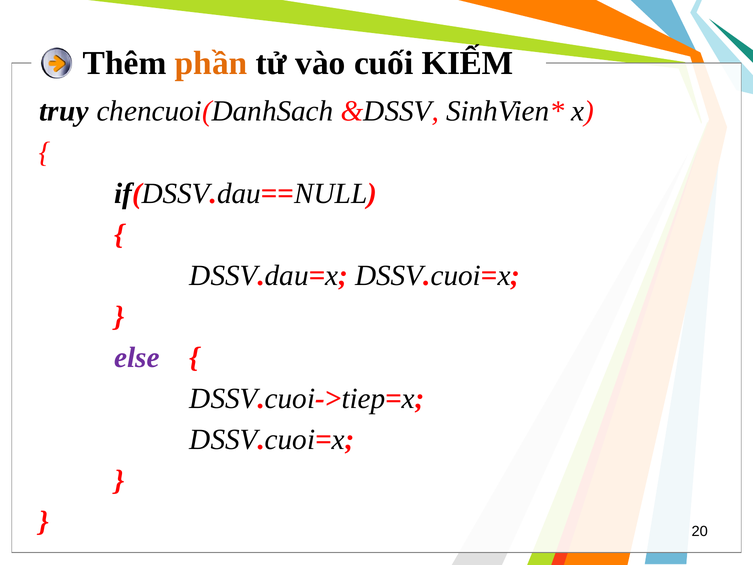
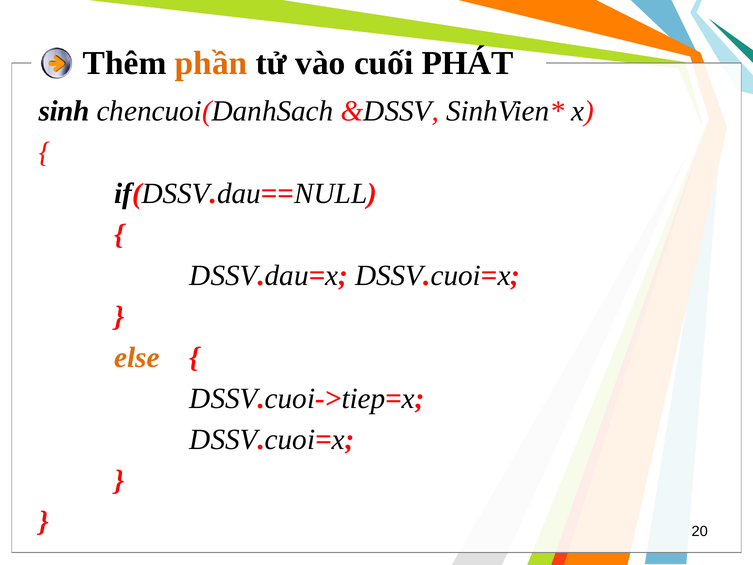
KIẾM: KIẾM -> PHÁT (468, 63)
truy: truy -> sinh (64, 111)
else colour: purple -> orange (137, 357)
